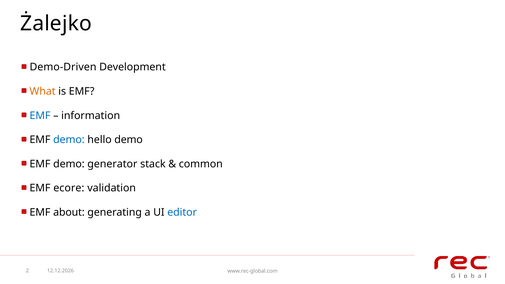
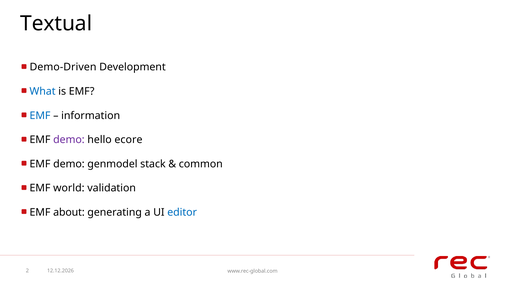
Żalejko: Żalejko -> Textual (56, 24)
What colour: orange -> blue (43, 91)
demo colour: blue -> purple (69, 140)
hello demo: demo -> ecore (128, 140)
generator: generator -> genmodel (112, 164)
ecore: ecore -> world (69, 188)
